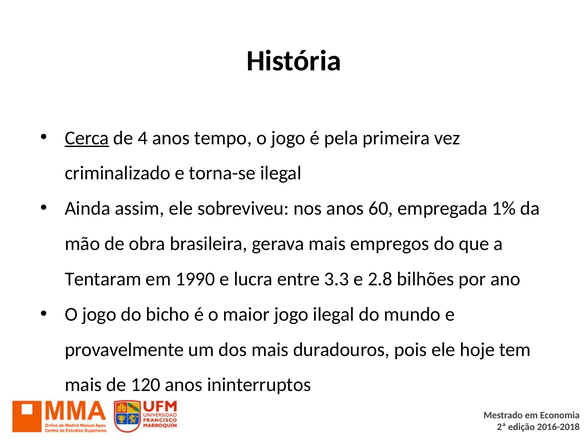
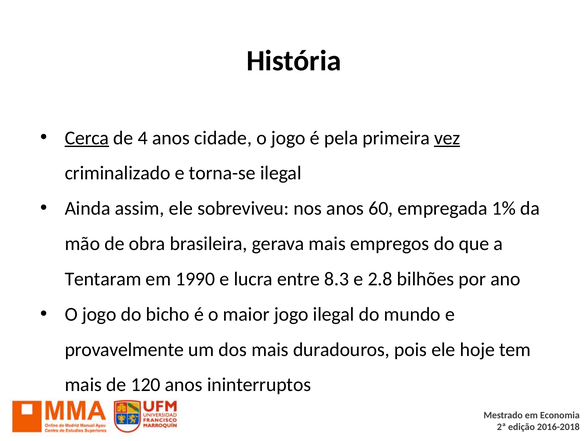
tempo: tempo -> cidade (223, 138)
vez underline: none -> present (447, 138)
3.3: 3.3 -> 8.3 (337, 279)
